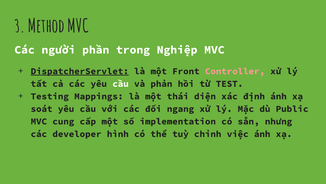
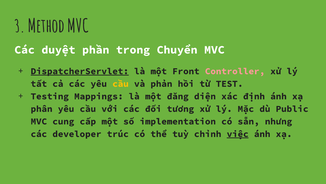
người: người -> duyệt (58, 50)
Nghiệp: Nghiệp -> Chuyển (177, 50)
cầu colour: white -> yellow (121, 83)
thái: thái -> đăng (178, 96)
soát: soát -> phân (42, 109)
ngang: ngang -> tương (180, 109)
hình: hình -> trúc (118, 134)
việc underline: none -> present (238, 134)
